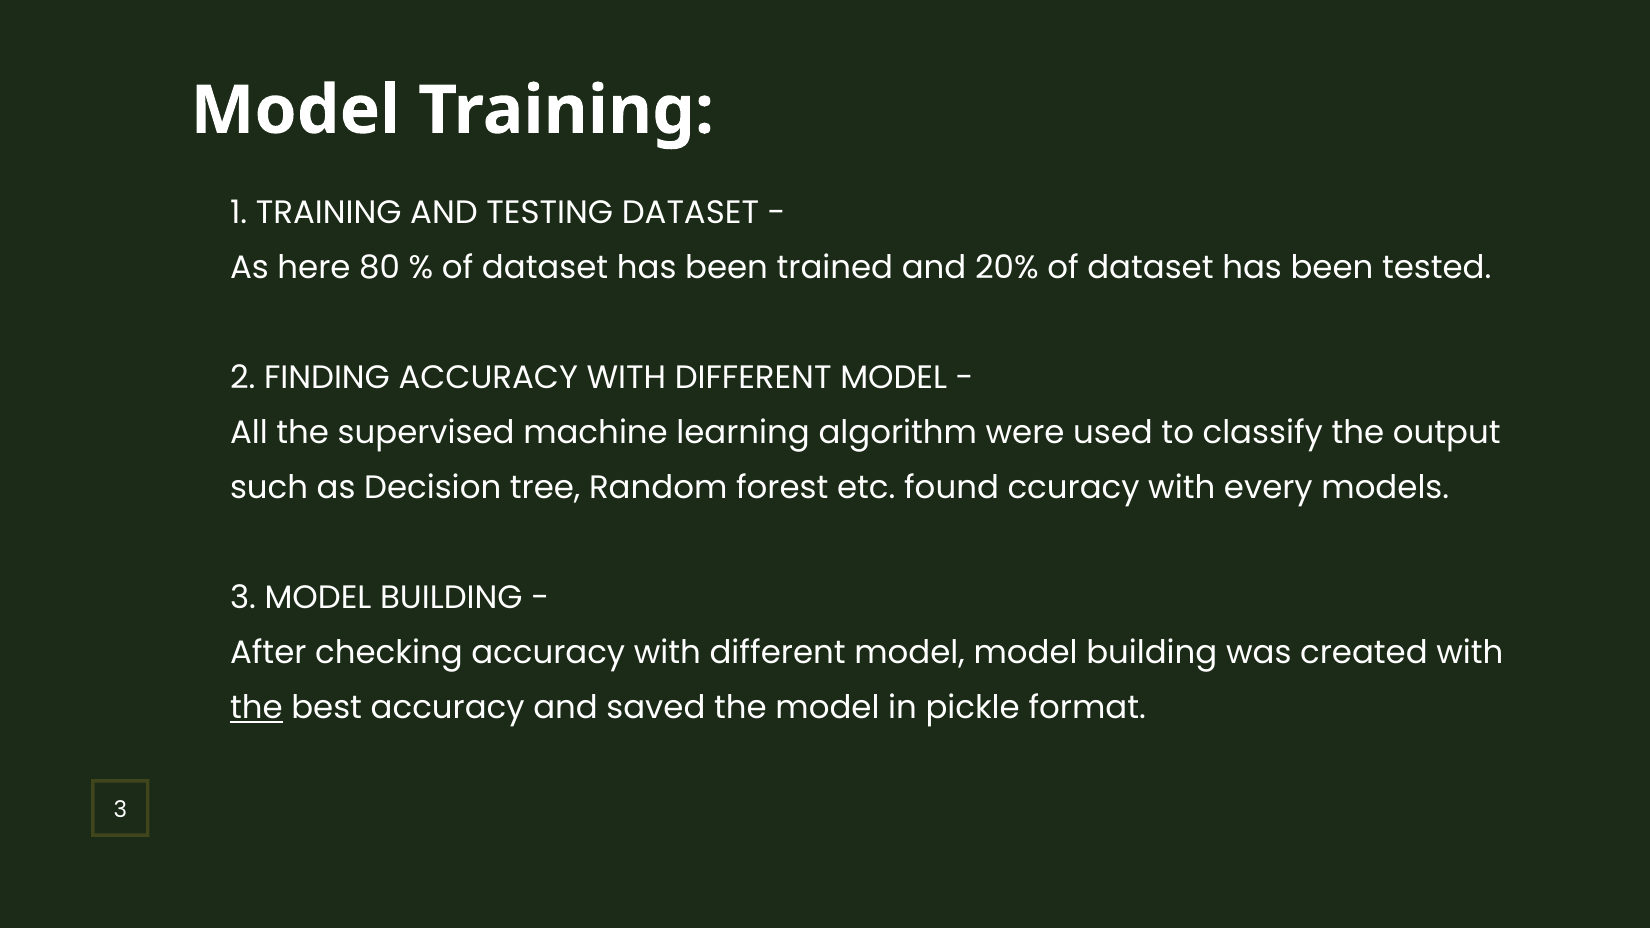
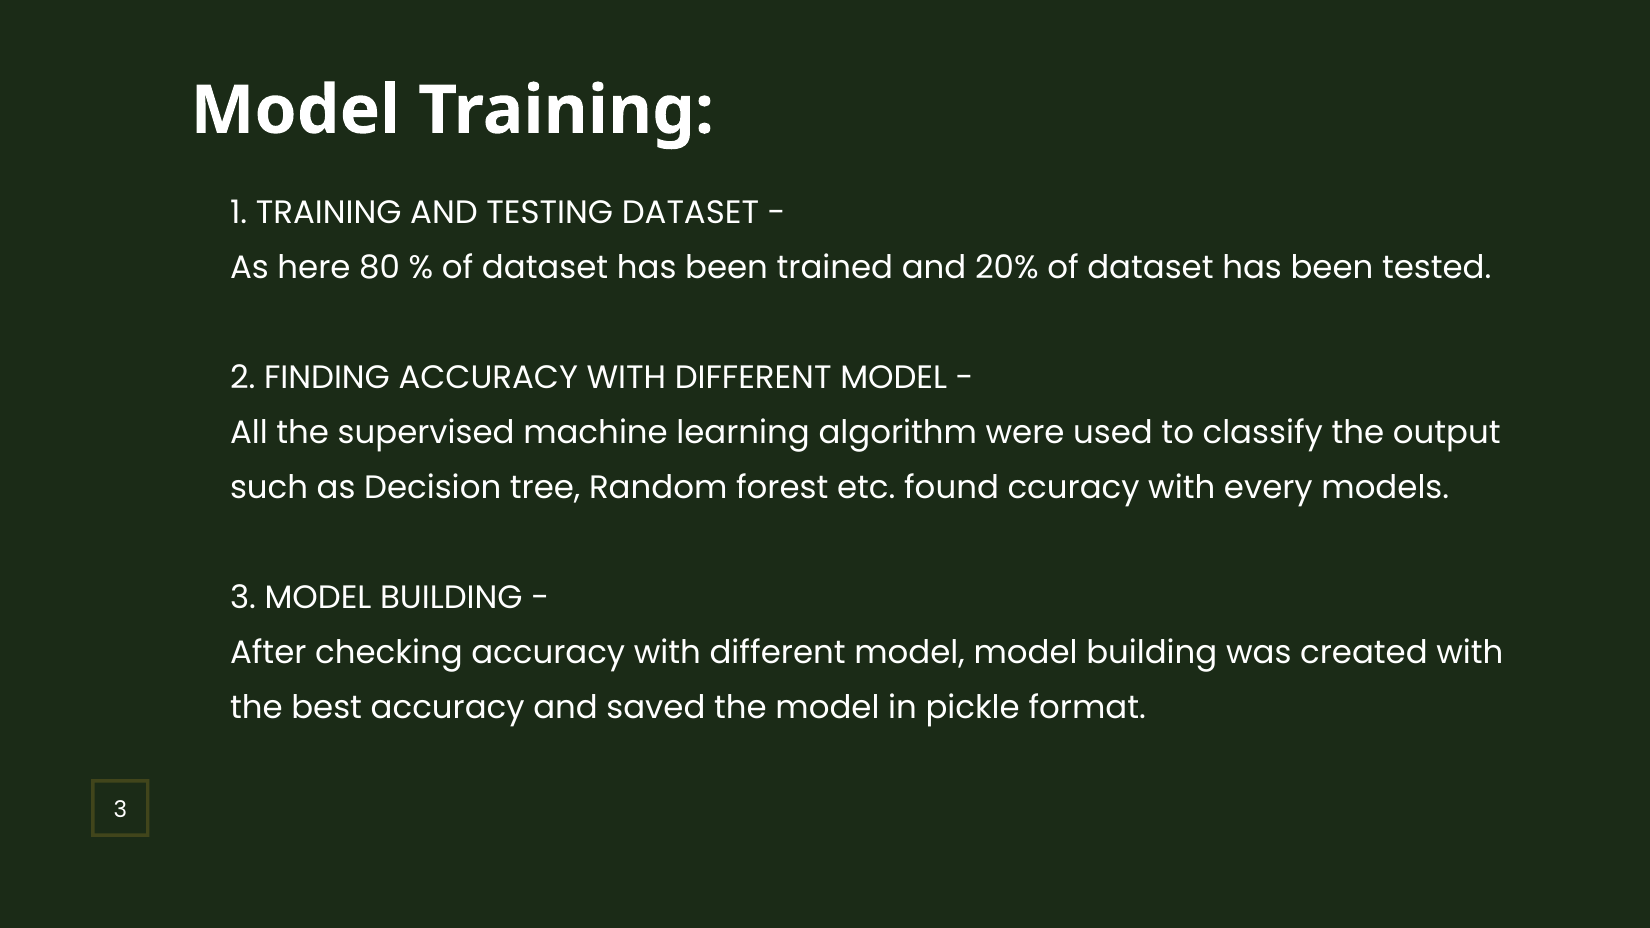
the underline: present -> none (256, 708)
